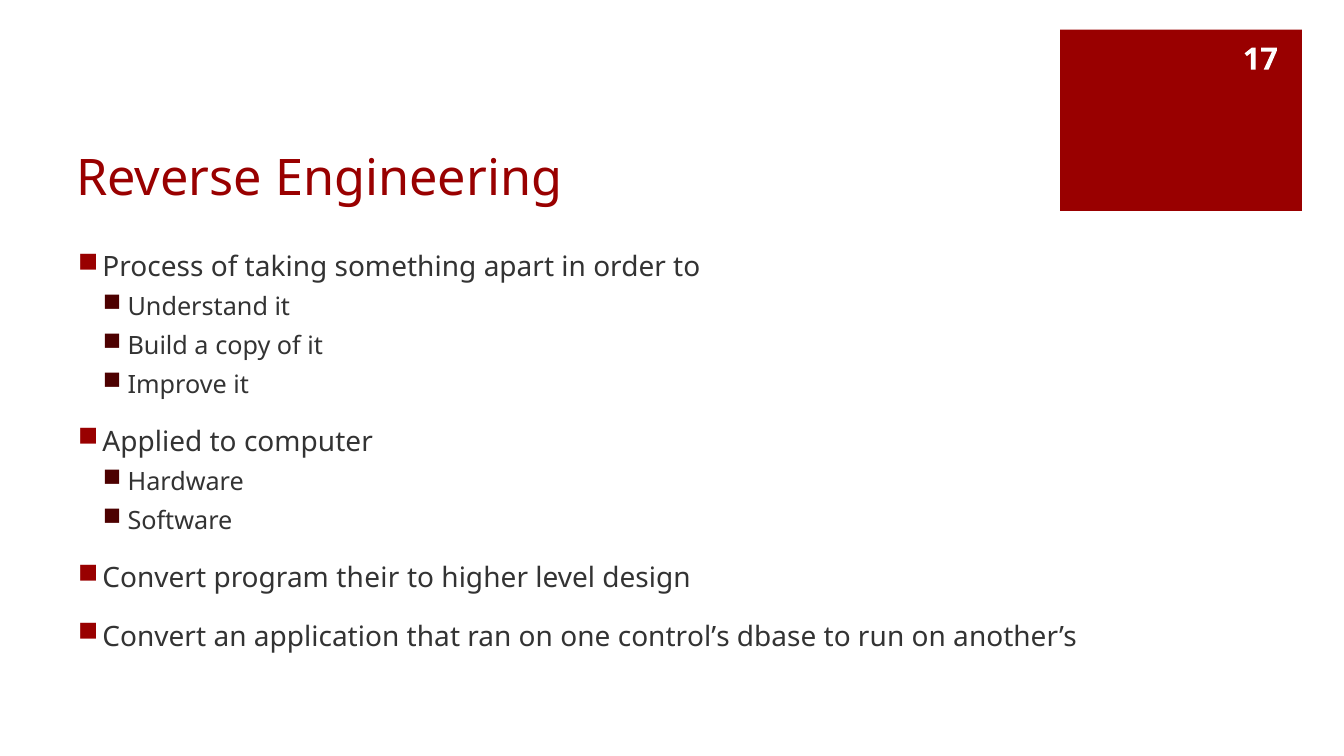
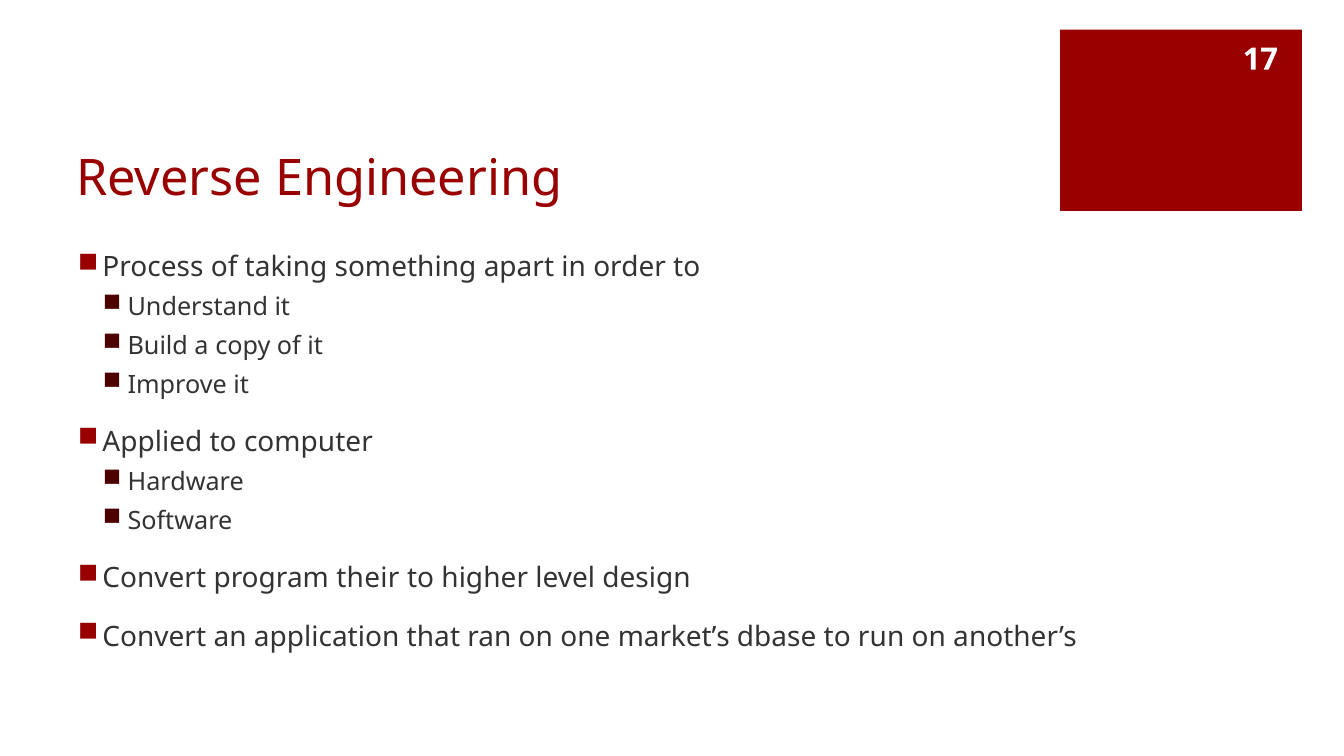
control’s: control’s -> market’s (674, 637)
